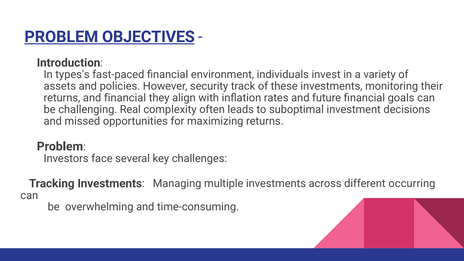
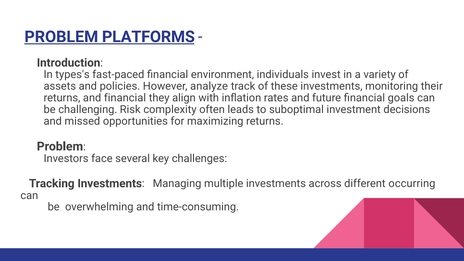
OBJECTIVES: OBJECTIVES -> PLATFORMS (148, 37)
security: security -> analyze (209, 86)
Real: Real -> Risk (130, 110)
